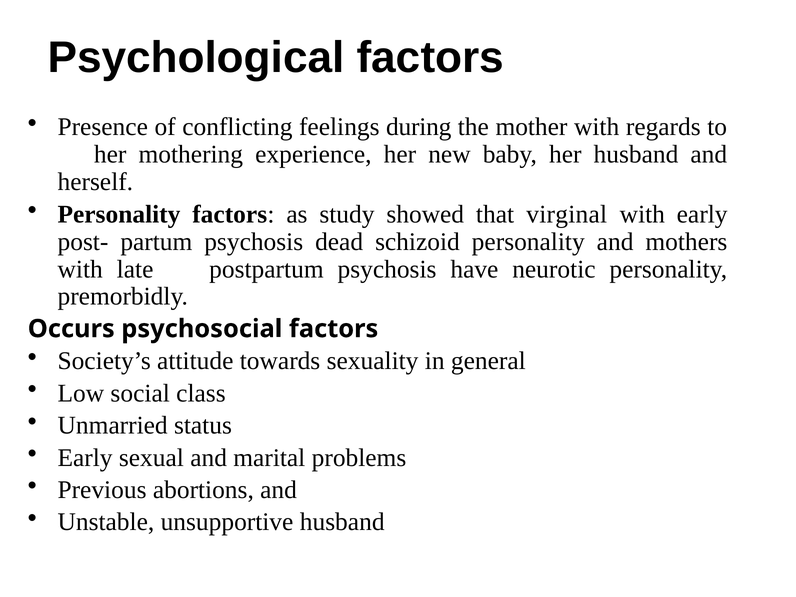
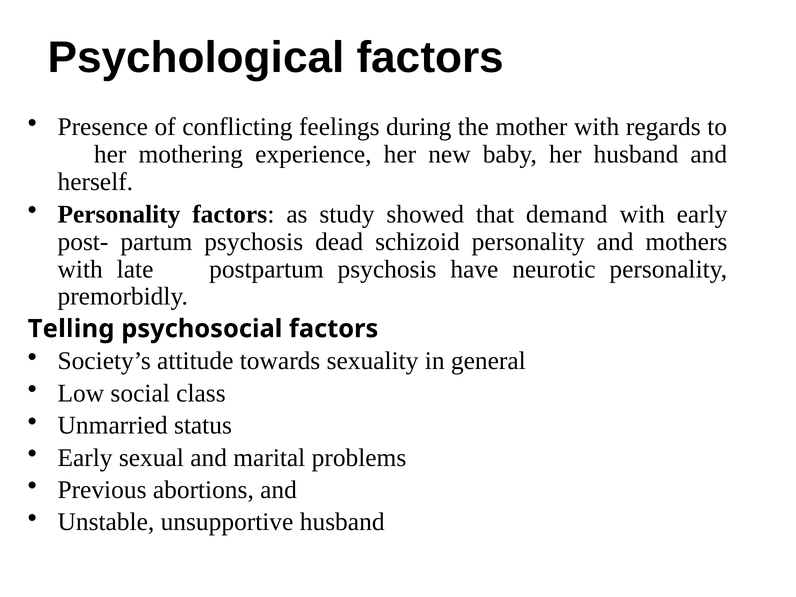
virginal: virginal -> demand (567, 214)
Occurs: Occurs -> Telling (71, 329)
